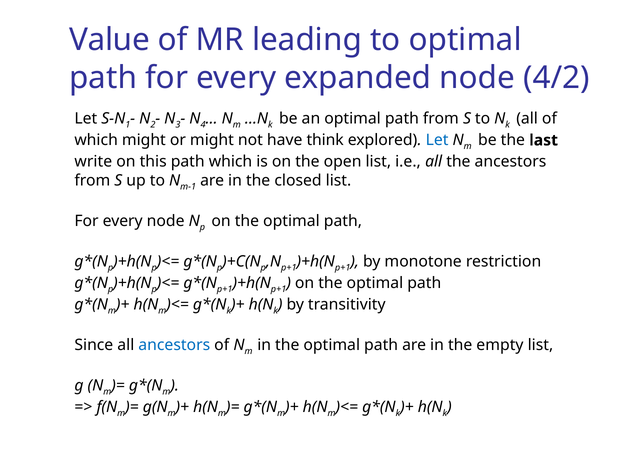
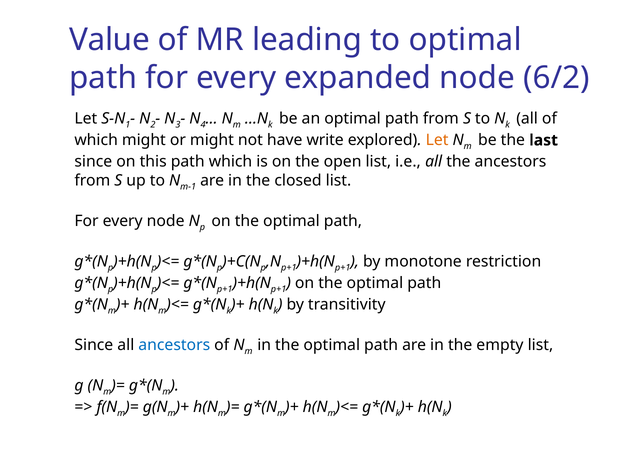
4/2: 4/2 -> 6/2 (556, 78)
think: think -> write (325, 140)
Let colour: blue -> orange (437, 140)
write: write -> since (93, 162)
